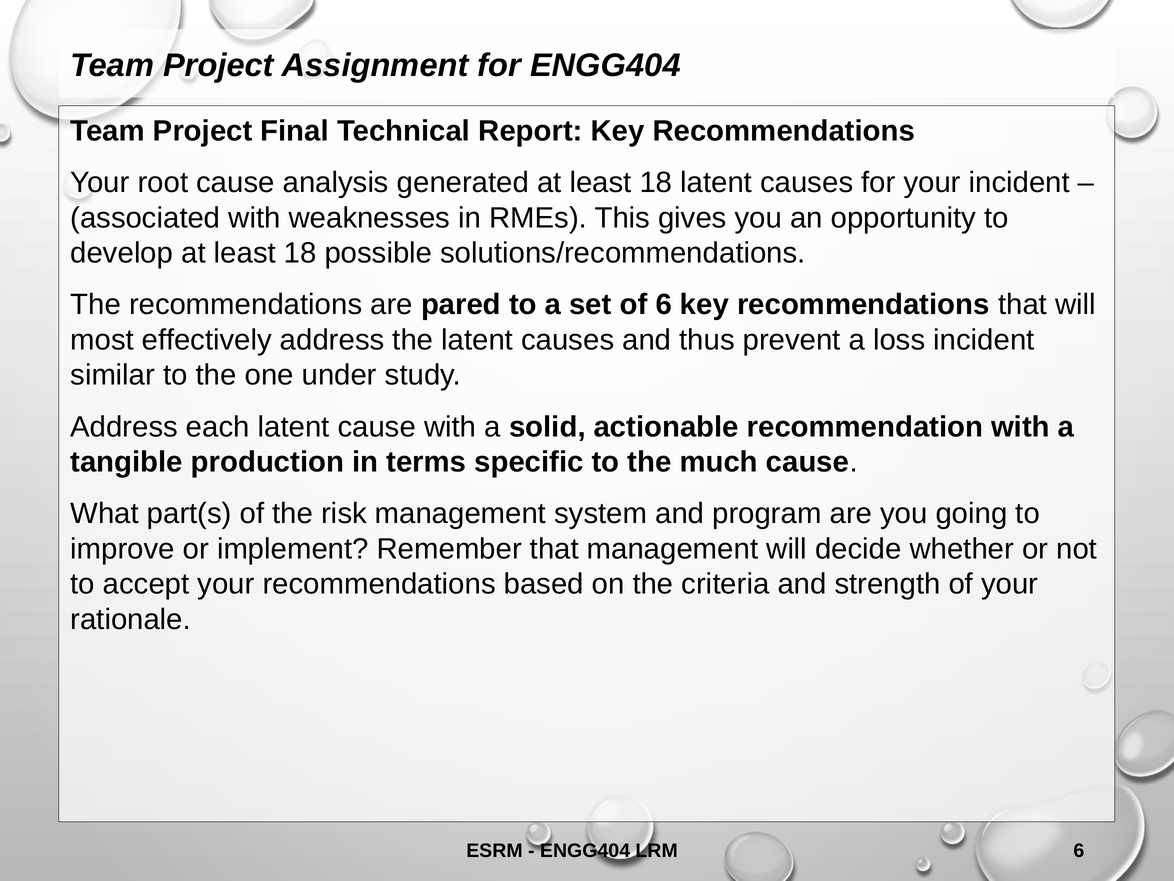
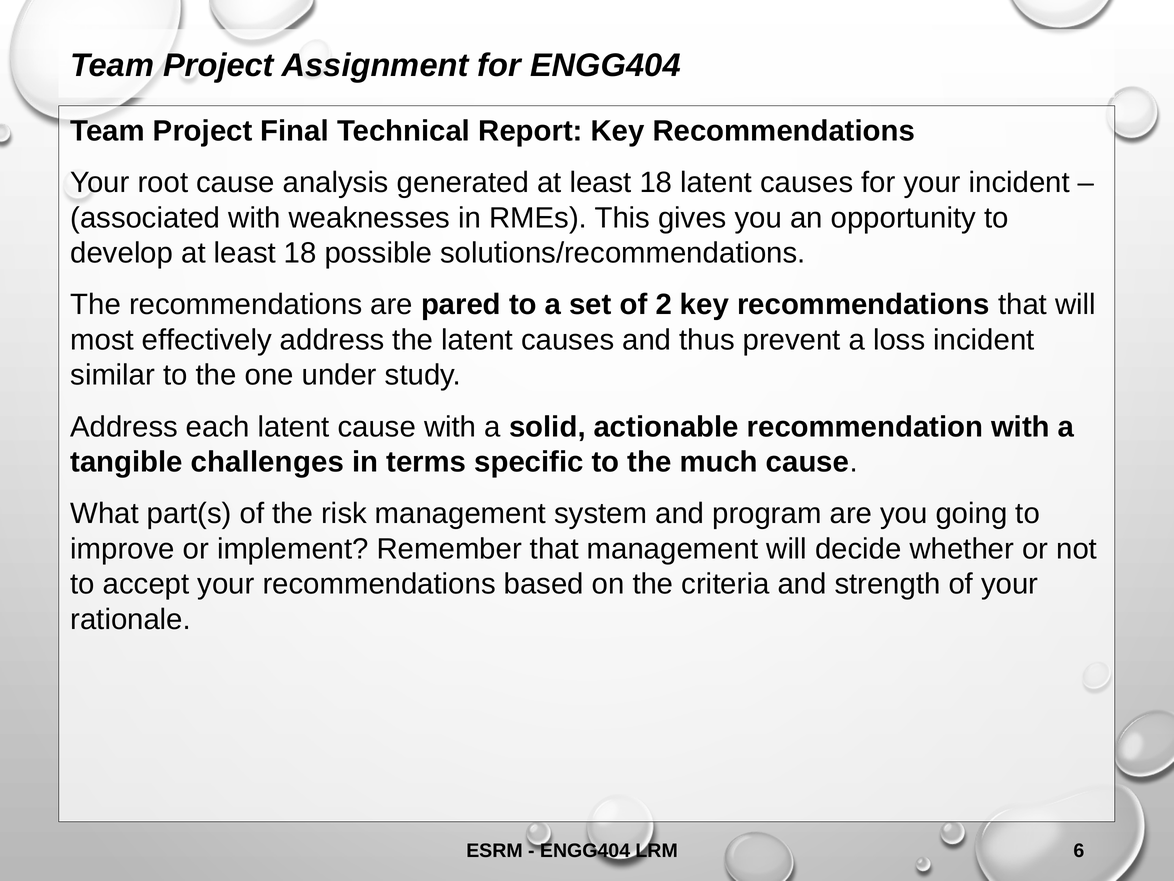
of 6: 6 -> 2 (664, 305)
production: production -> challenges (267, 462)
